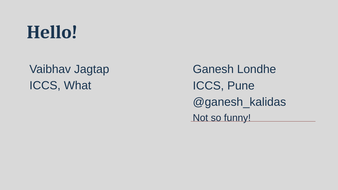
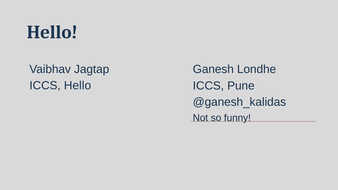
ICCS What: What -> Hello (77, 86)
